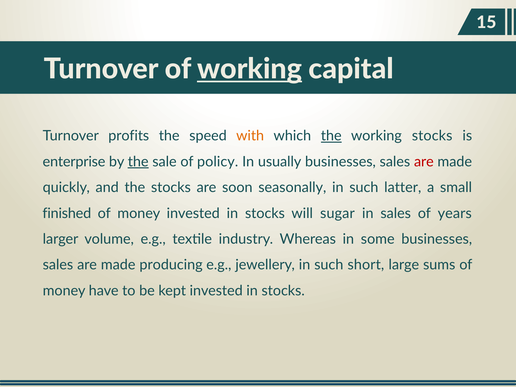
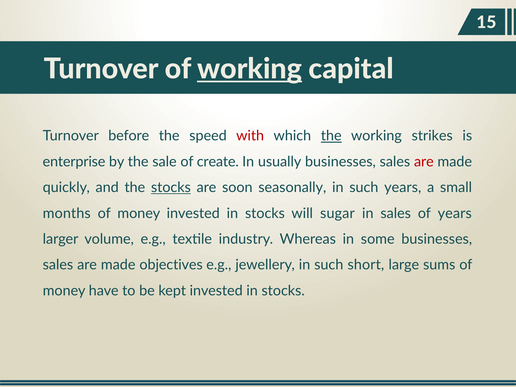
profits: profits -> before (129, 136)
with colour: orange -> red (250, 136)
working stocks: stocks -> strikes (432, 136)
the underline: present -> none (138, 162)
policy: policy -> create (218, 162)
stocks underline: none -> present (171, 188)
such latter: latter -> years (403, 188)
finished: finished -> months (67, 213)
producing: producing -> objectives (171, 265)
